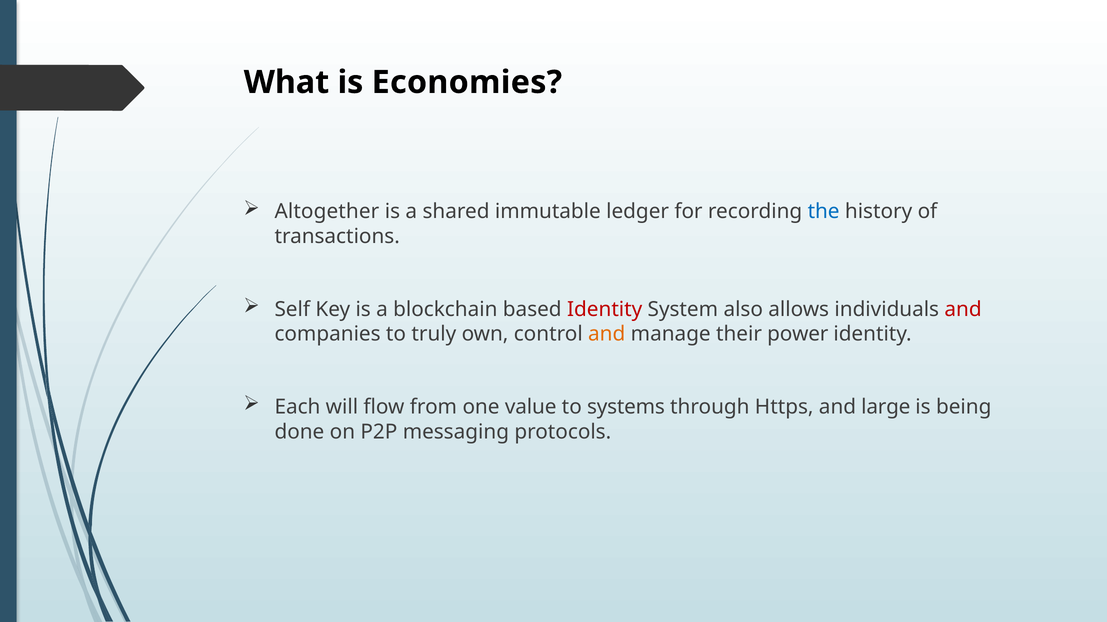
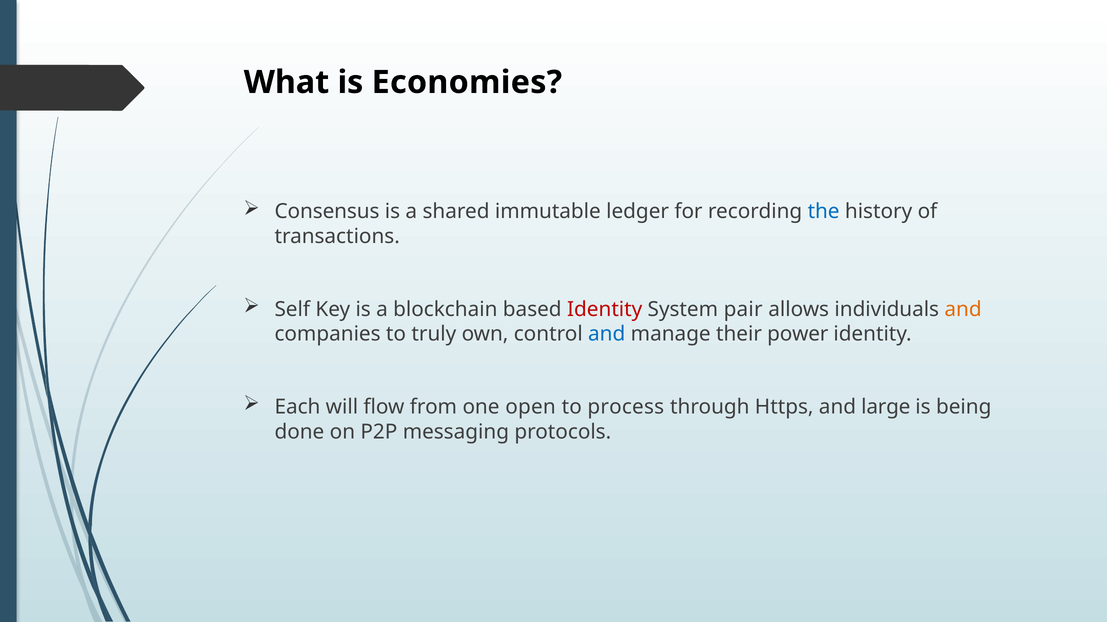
Altogether: Altogether -> Consensus (327, 212)
also: also -> pair (743, 310)
and colour: red -> orange (963, 310)
and colour: orange -> blue (607, 334)
value: value -> open (531, 407)
systems: systems -> process (626, 407)
